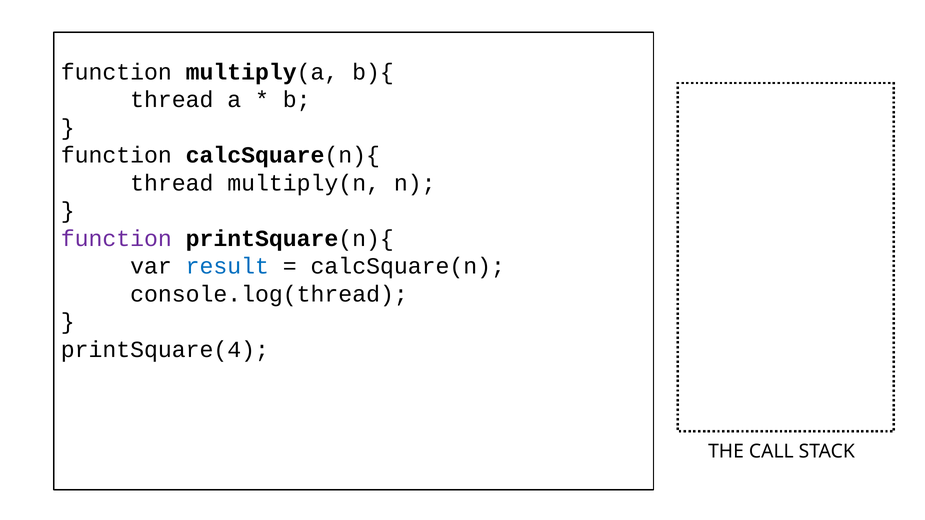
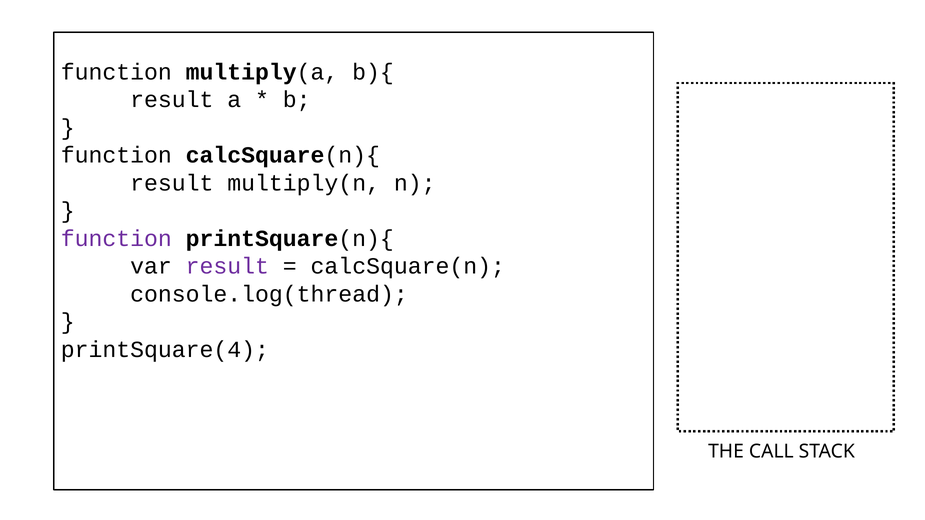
thread: thread -> result (172, 100)
thread: thread -> result (172, 183)
result colour: blue -> purple (227, 266)
